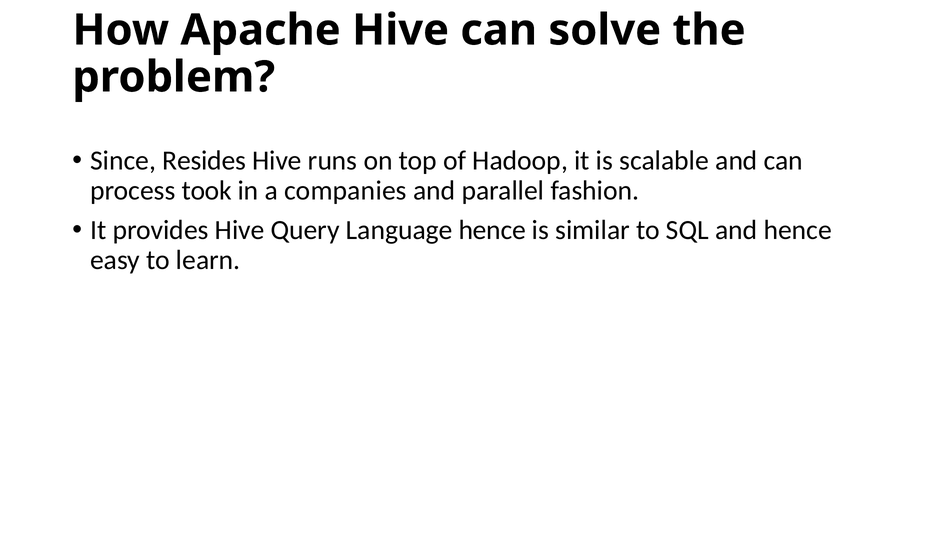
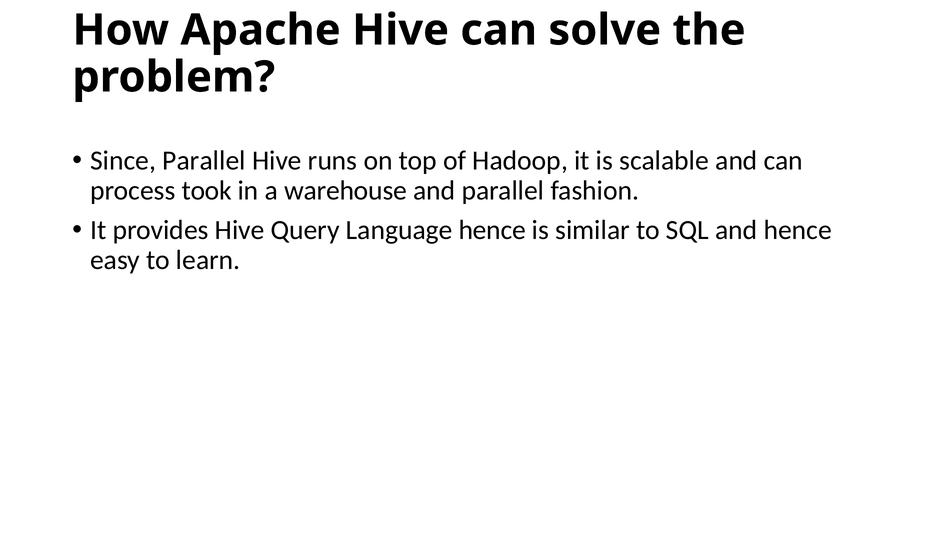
Since Resides: Resides -> Parallel (204, 160)
companies: companies -> warehouse (346, 190)
